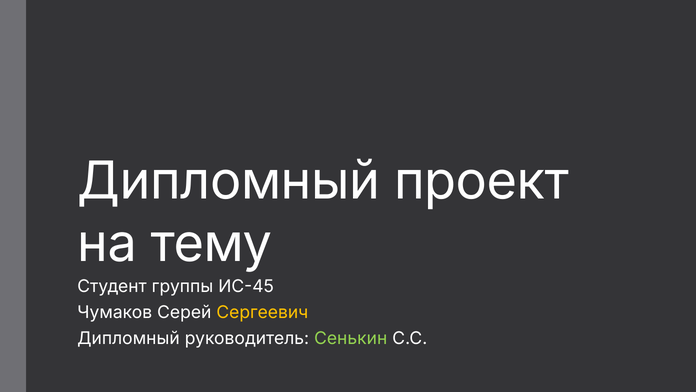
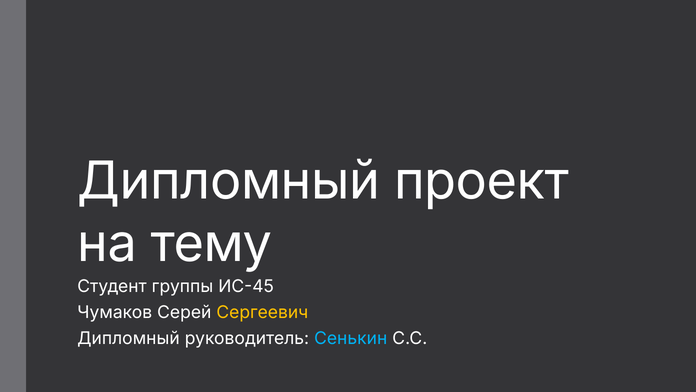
Сенькин colour: light green -> light blue (351, 338)
